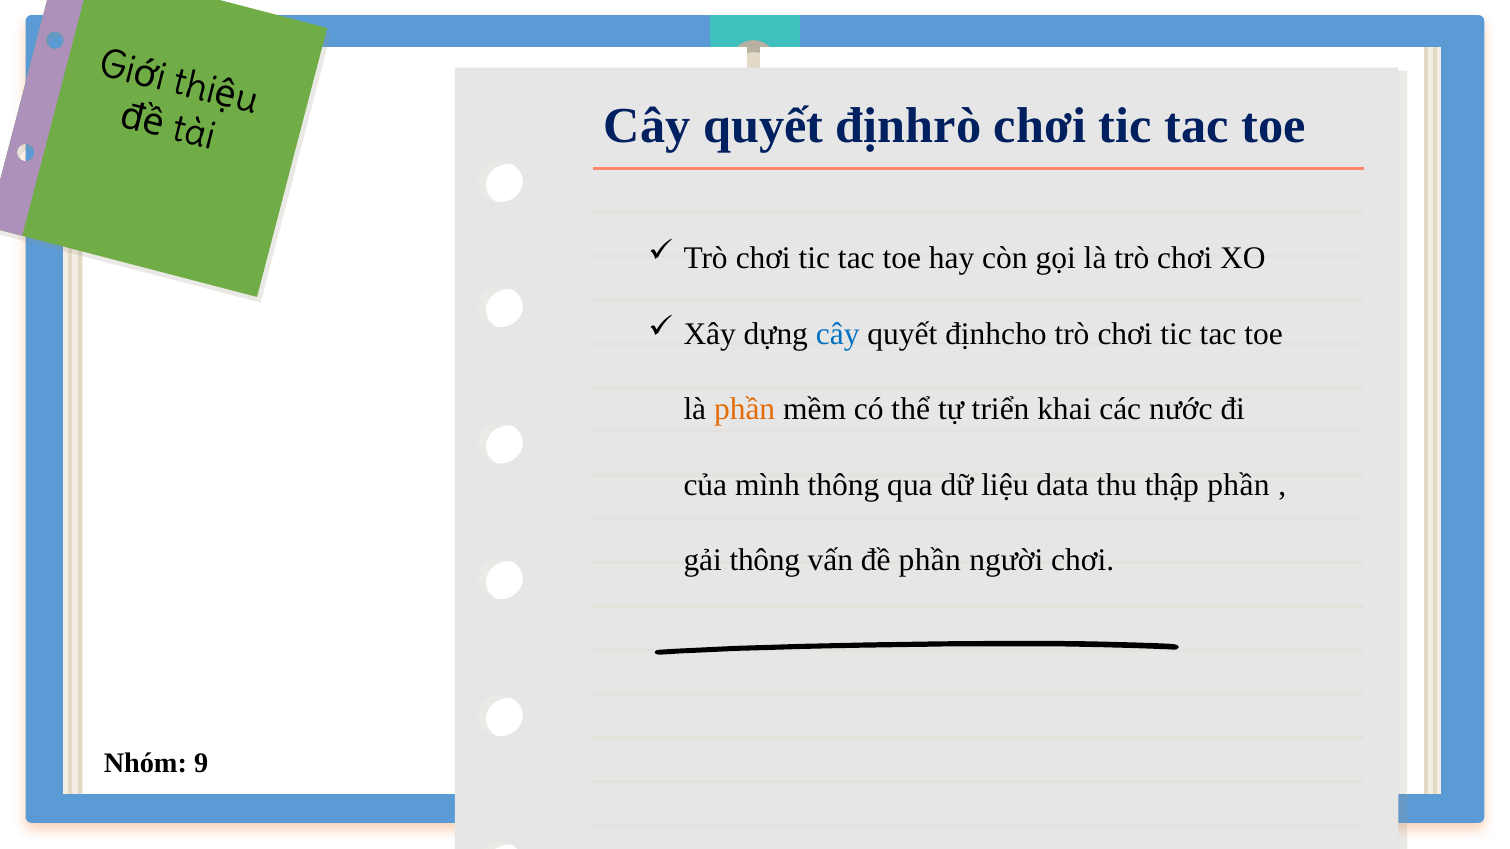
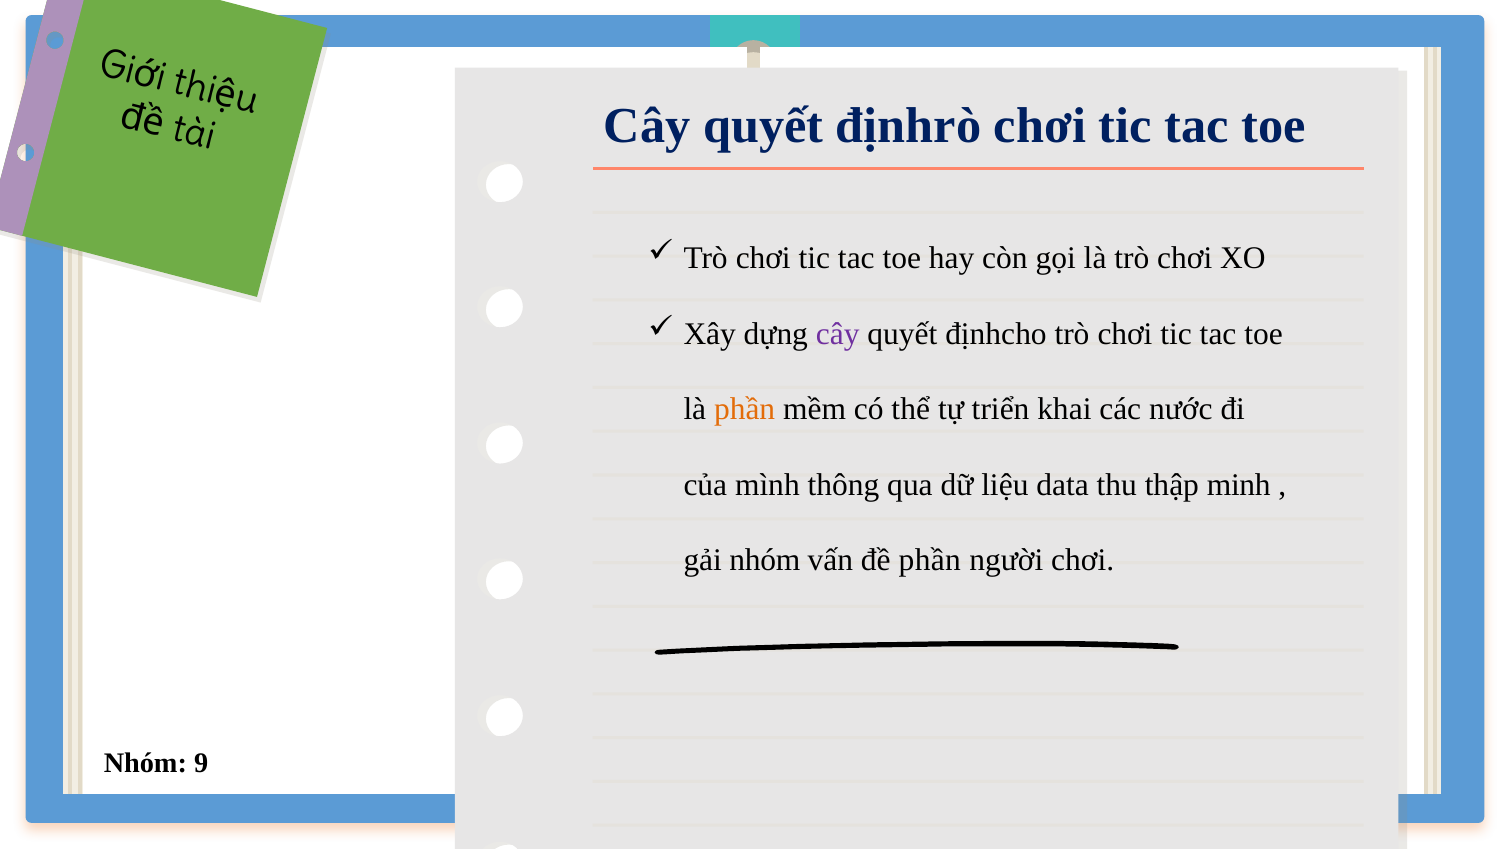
cây colour: blue -> purple (838, 334)
thập phần: phần -> minh (1239, 485)
gải thông: thông -> nhóm (765, 561)
